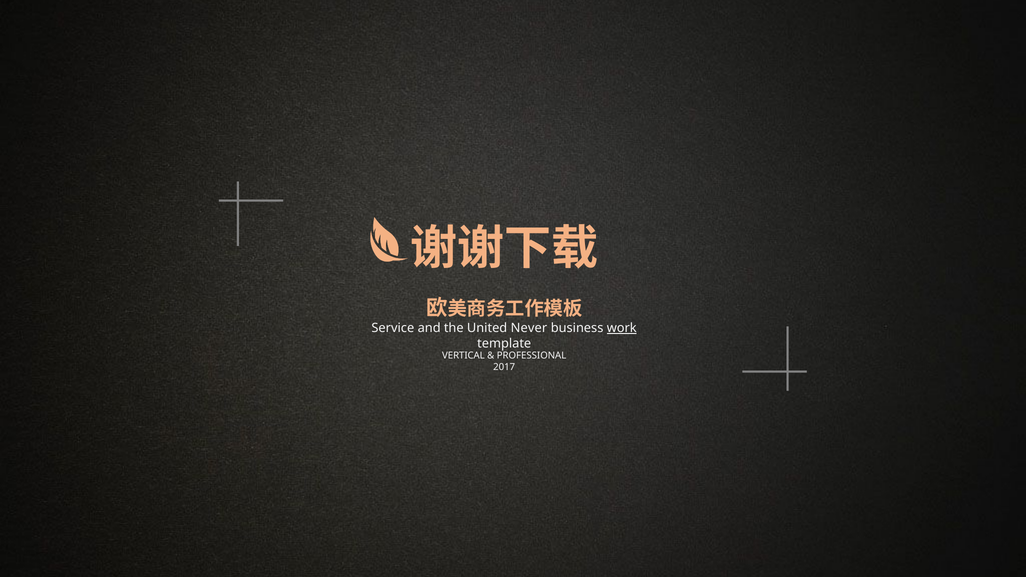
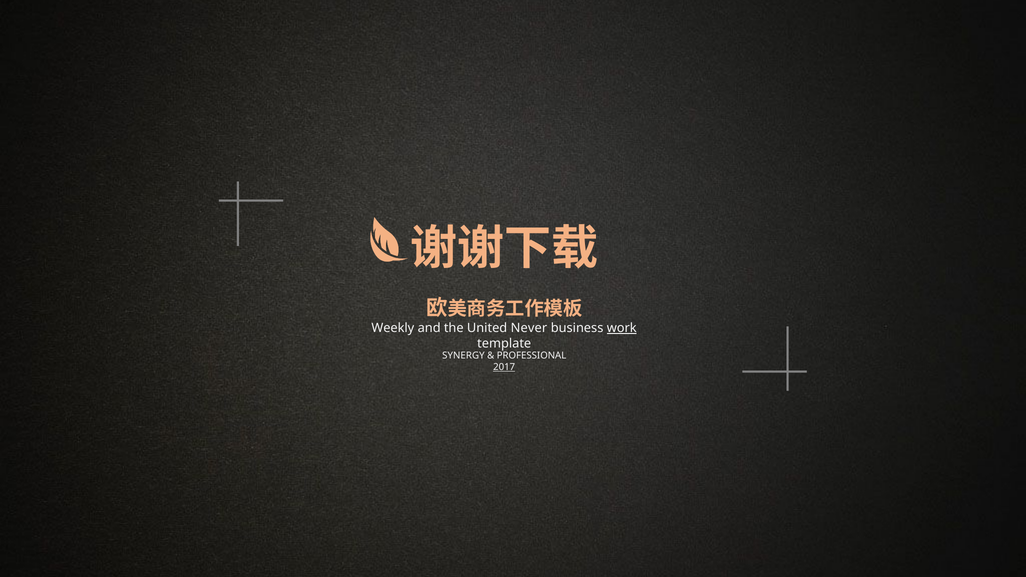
Service: Service -> Weekly (393, 328)
VERTICAL: VERTICAL -> SYNERGY (463, 356)
2017 underline: none -> present (504, 367)
